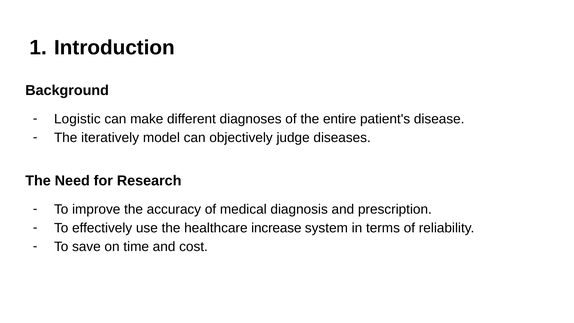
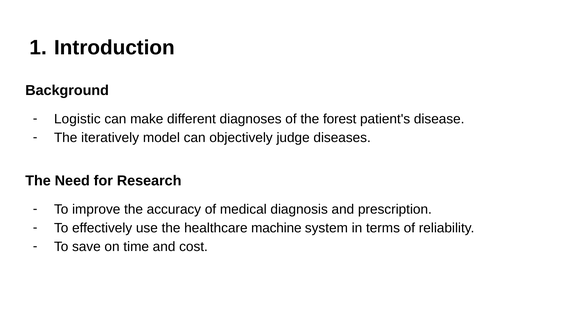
entire: entire -> forest (340, 119)
increase: increase -> machine (276, 228)
